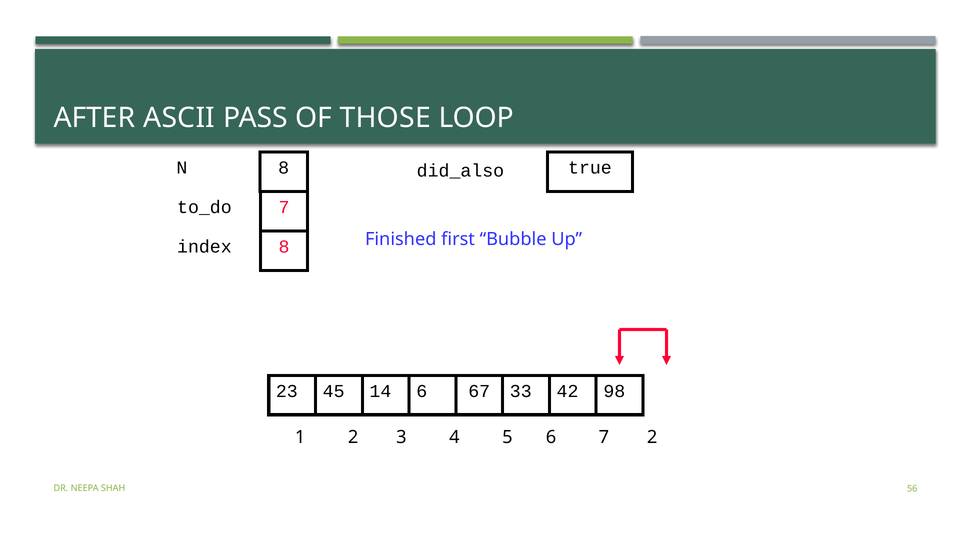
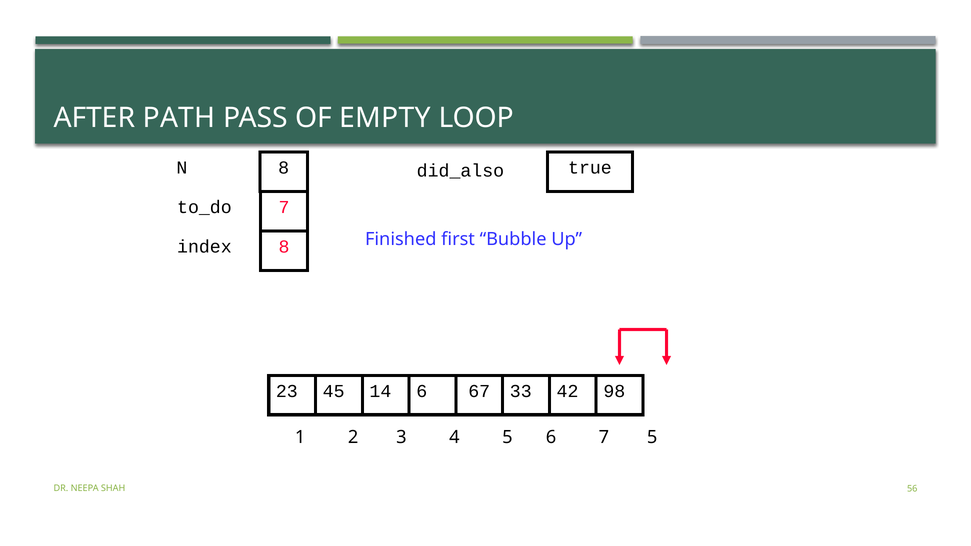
ASCII: ASCII -> PATH (179, 118)
THOSE: THOSE -> EMPTY (385, 118)
7 2: 2 -> 5 (652, 437)
